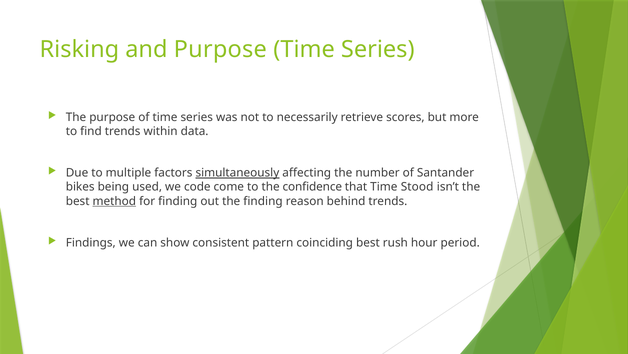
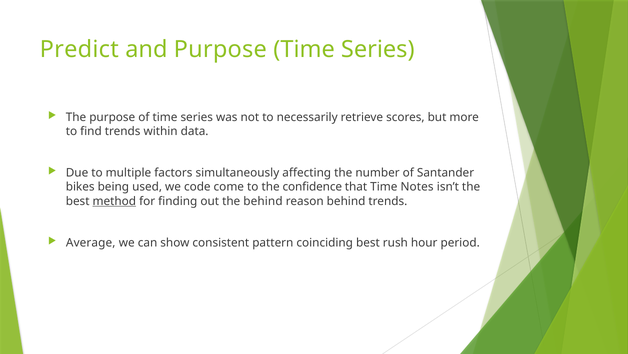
Risking: Risking -> Predict (79, 50)
simultaneously underline: present -> none (237, 173)
Stood: Stood -> Notes (417, 187)
the finding: finding -> behind (263, 201)
Findings: Findings -> Average (91, 242)
